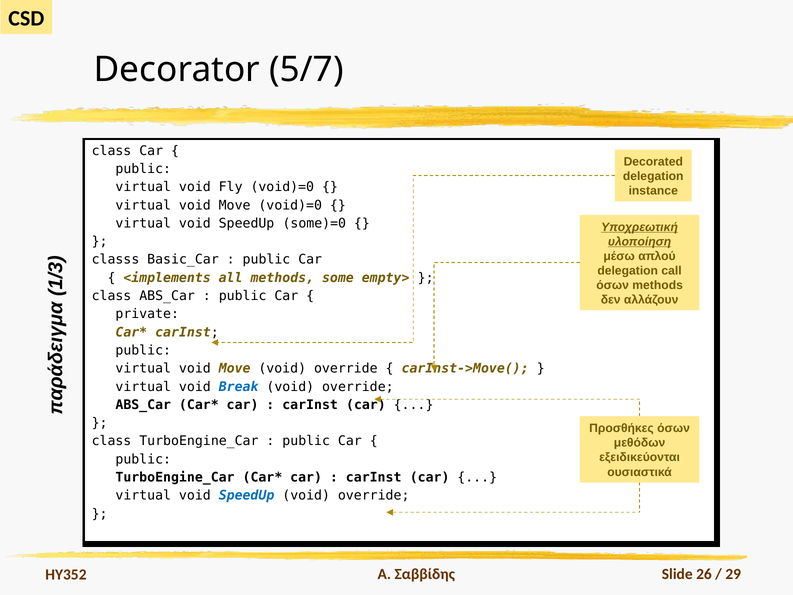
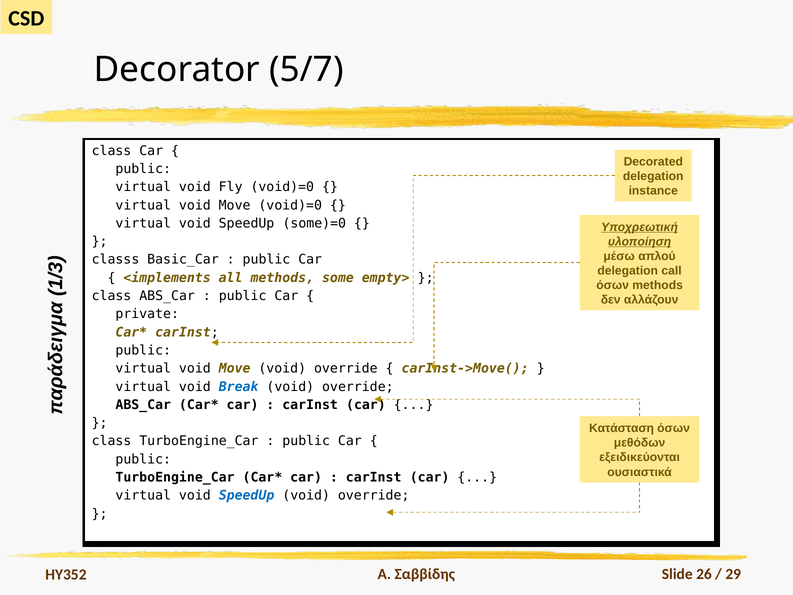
Προσθήκες: Προσθήκες -> Κατάσταση (622, 428)
